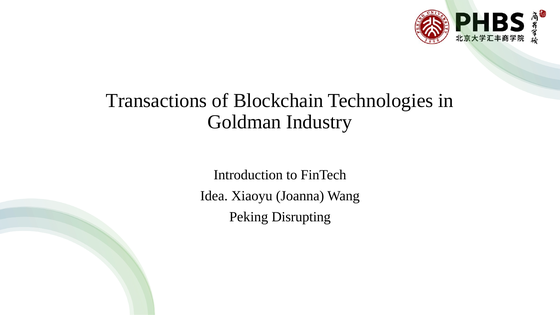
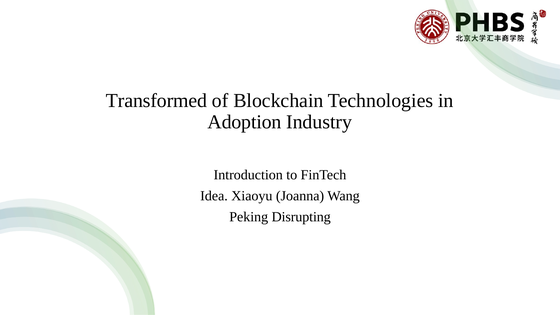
Transactions: Transactions -> Transformed (157, 101)
Goldman: Goldman -> Adoption (244, 122)
